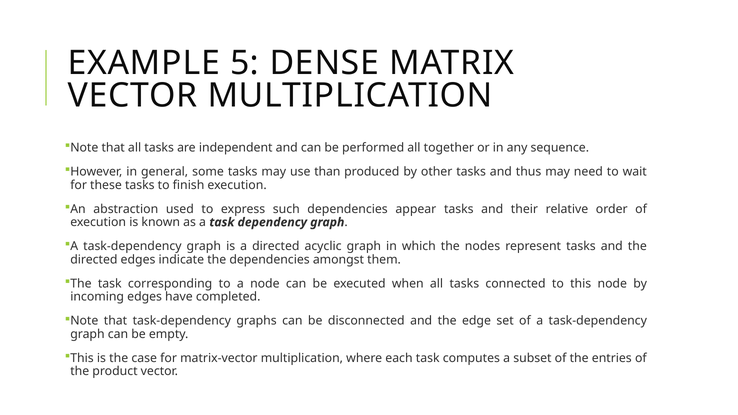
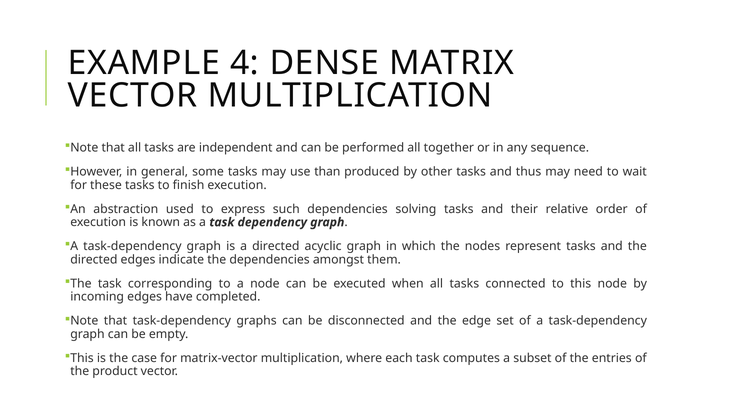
5: 5 -> 4 (245, 63)
appear: appear -> solving (416, 209)
